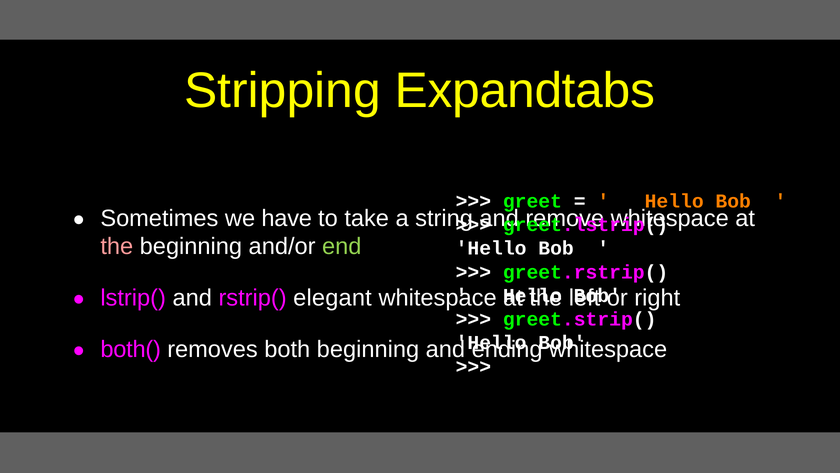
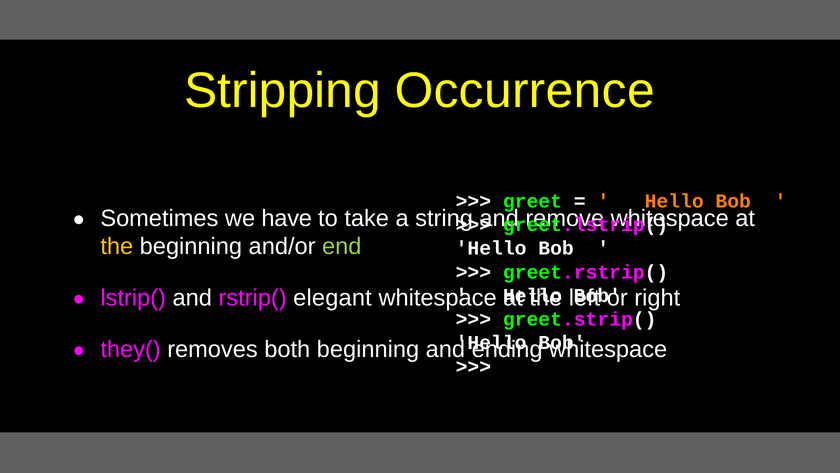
Expandtabs: Expandtabs -> Occurrence (525, 91)
the colour: pink -> yellow (117, 246)
both(: both( -> they( (131, 349)
